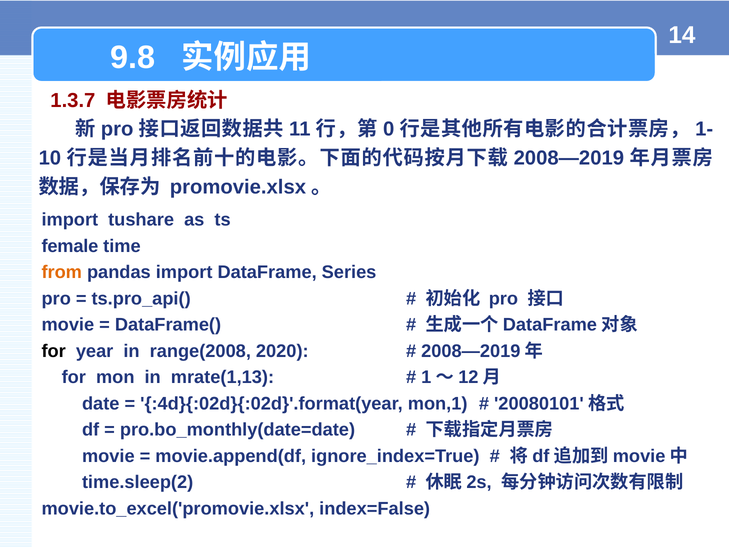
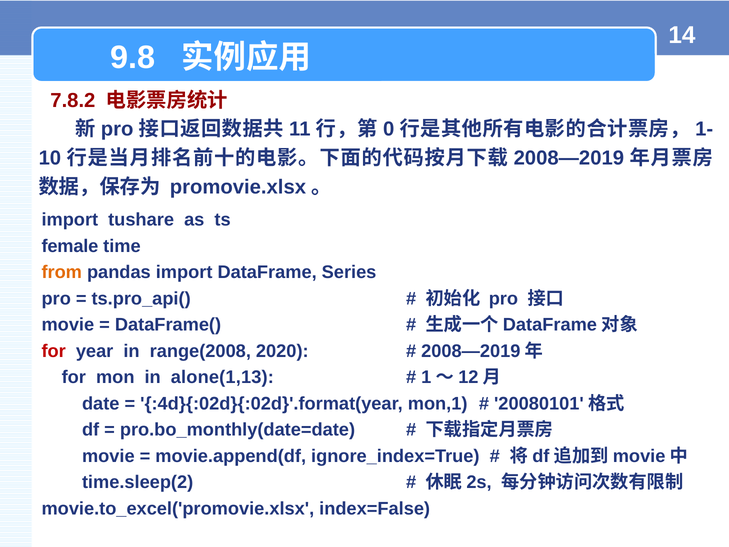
1.3.7: 1.3.7 -> 7.8.2 (73, 101)
for colour: black -> red (54, 351)
mrate(1,13: mrate(1,13 -> alone(1,13 (222, 377)
